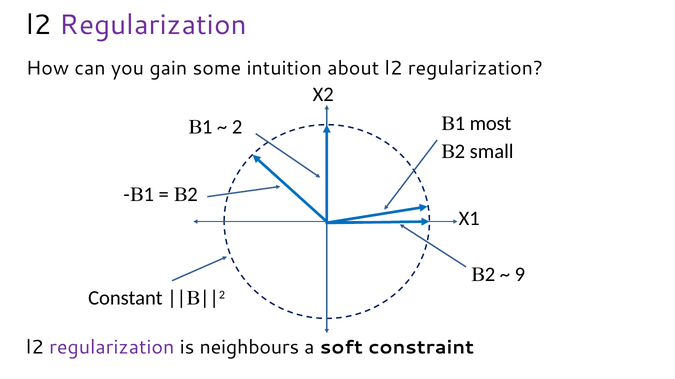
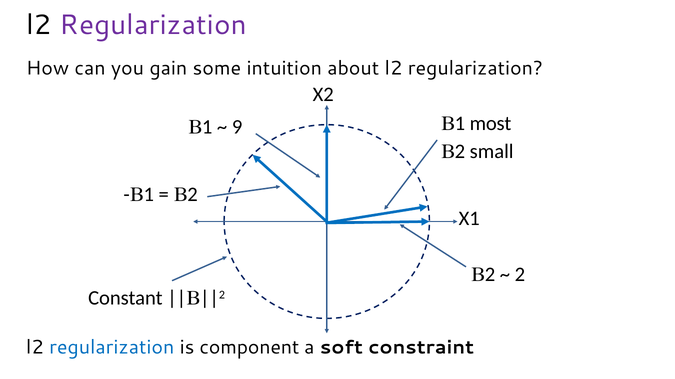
2: 2 -> 9 (237, 127)
9: 9 -> 2 (520, 275)
regularization colour: purple -> blue (112, 348)
neighbours: neighbours -> component (249, 348)
